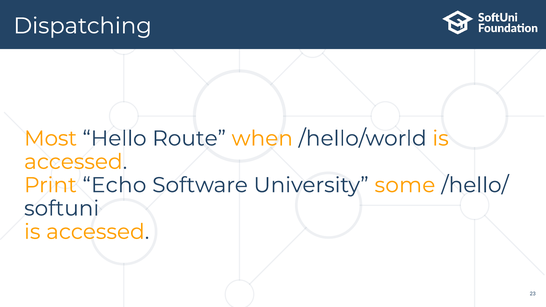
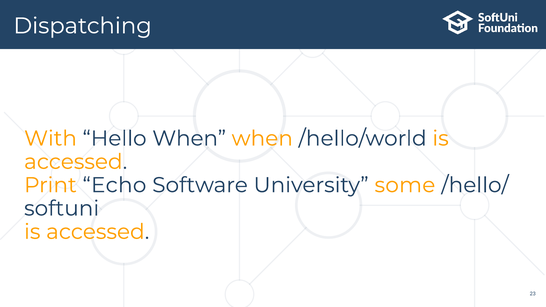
Most: Most -> With (50, 138)
Hello Route: Route -> When (189, 138)
